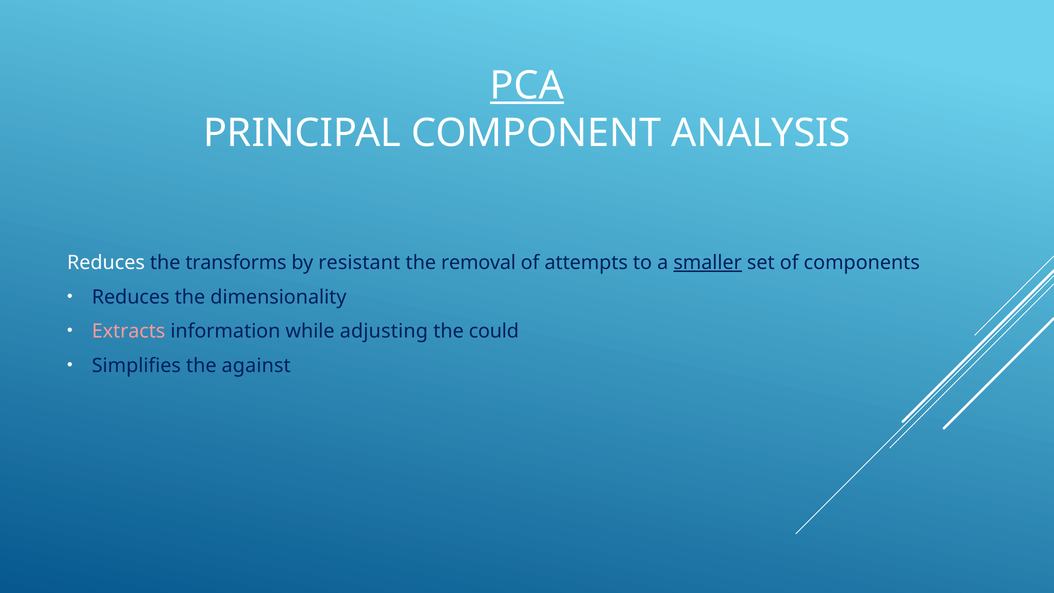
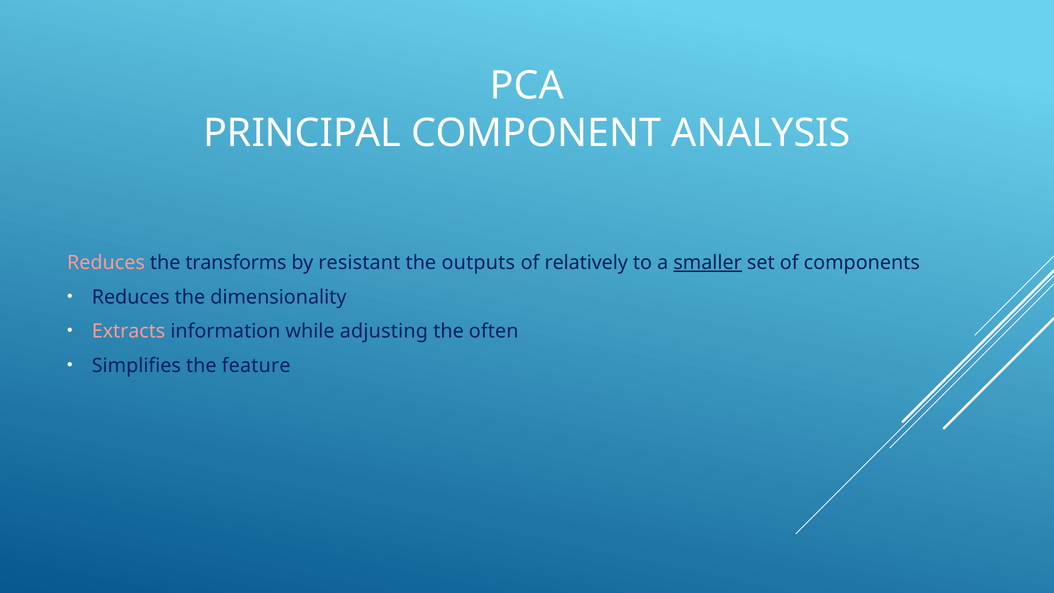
PCA underline: present -> none (527, 86)
Reduces colour: white -> pink (106, 263)
removal: removal -> outputs (478, 263)
attempts: attempts -> relatively (586, 263)
could: could -> often (494, 331)
against: against -> feature (256, 366)
